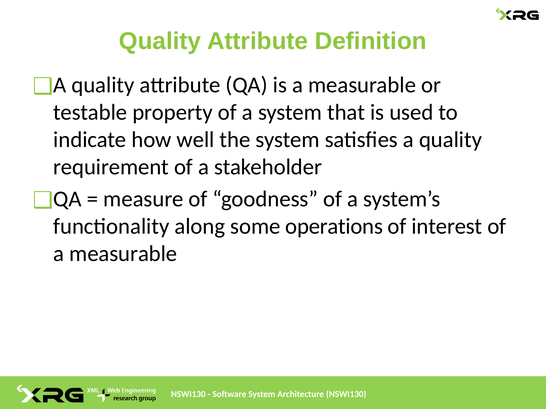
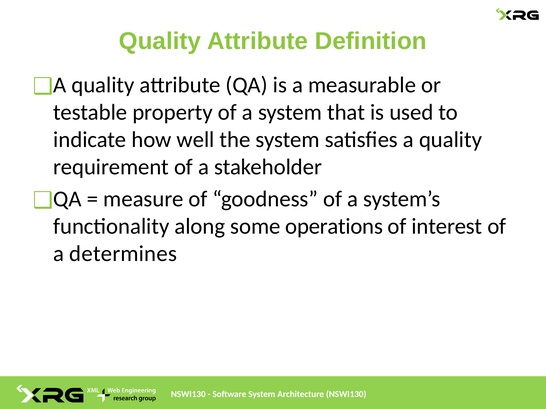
measurable: measurable -> determines (123, 254)
